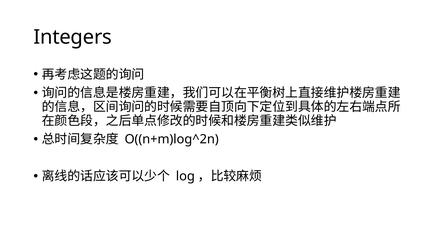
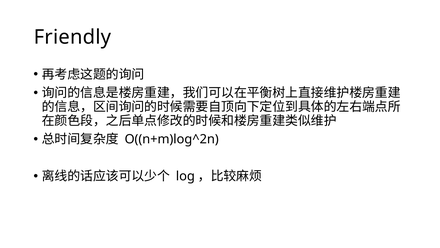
Integers: Integers -> Friendly (72, 37)
